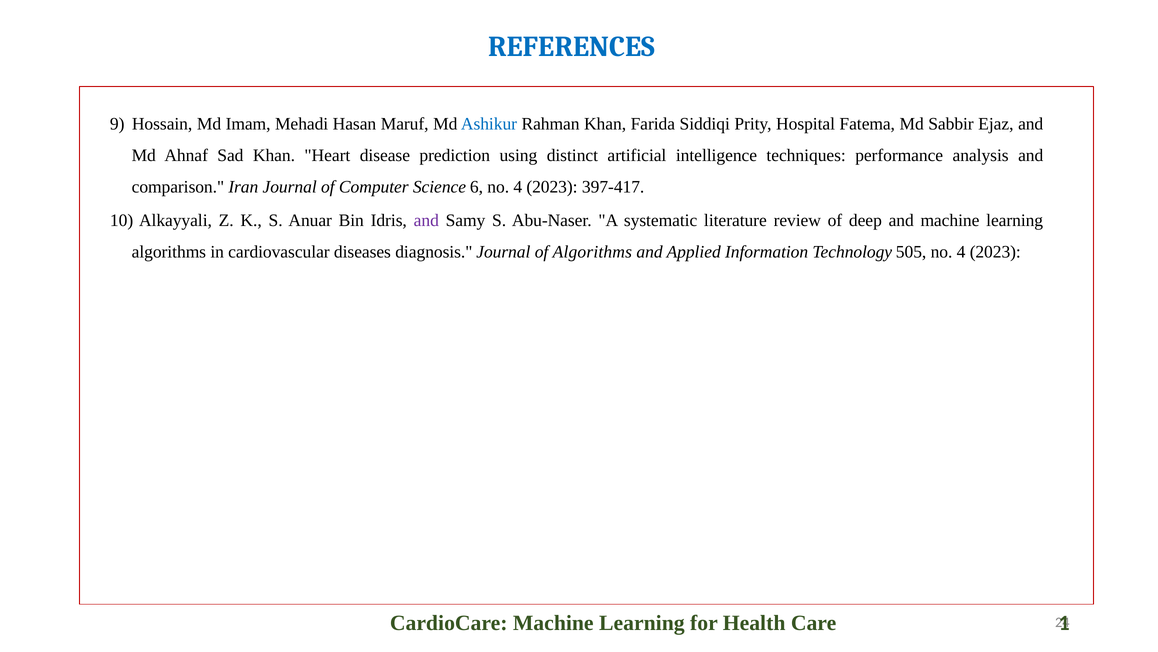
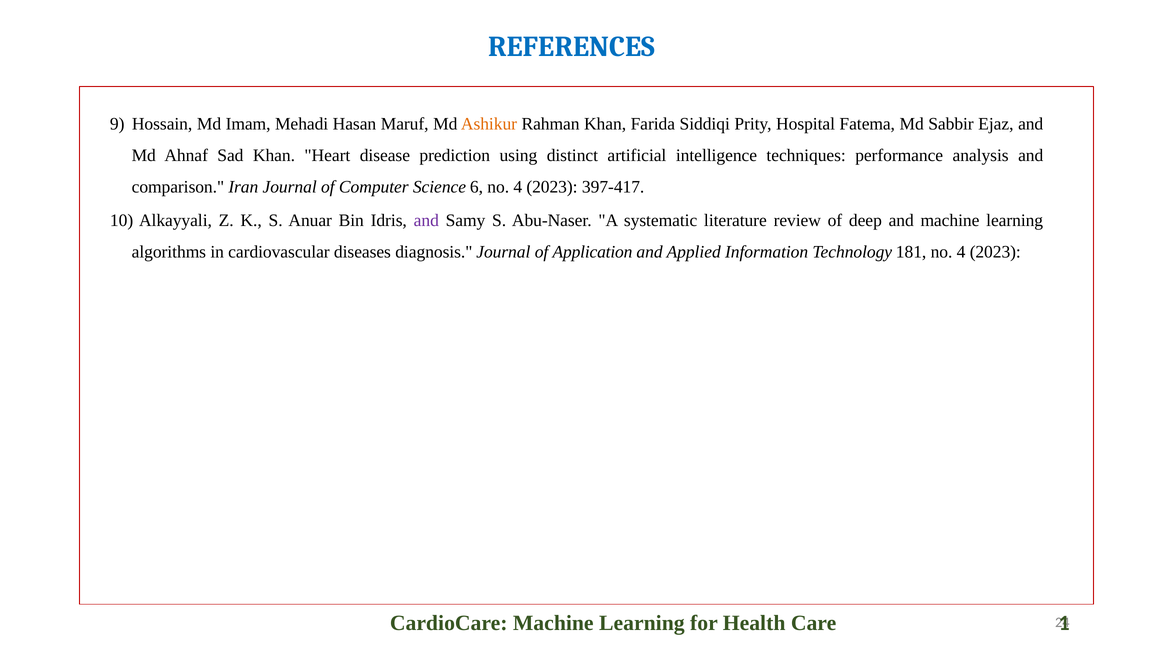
Ashikur colour: blue -> orange (489, 124)
of Algorithms: Algorithms -> Application (592, 252)
505: 505 -> 181 (911, 252)
